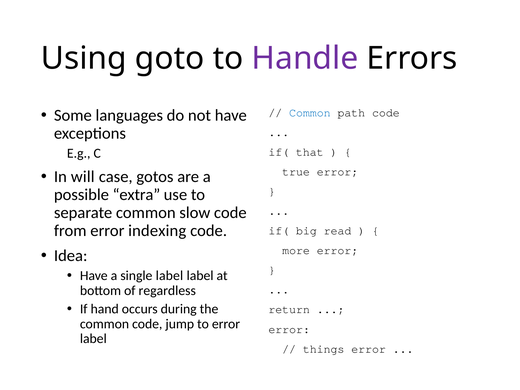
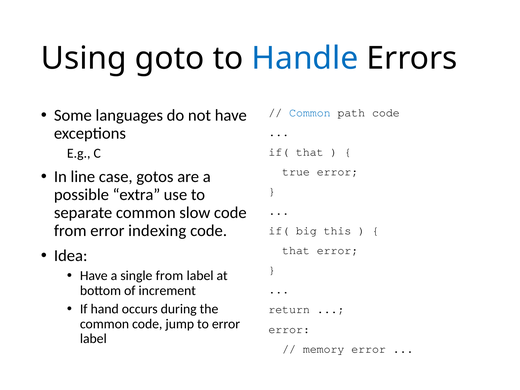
Handle colour: purple -> blue (305, 58)
will: will -> line (83, 177)
read: read -> this (338, 231)
more: more -> that (296, 250)
single label: label -> from (169, 276)
regardless: regardless -> increment (167, 291)
things: things -> memory (324, 349)
